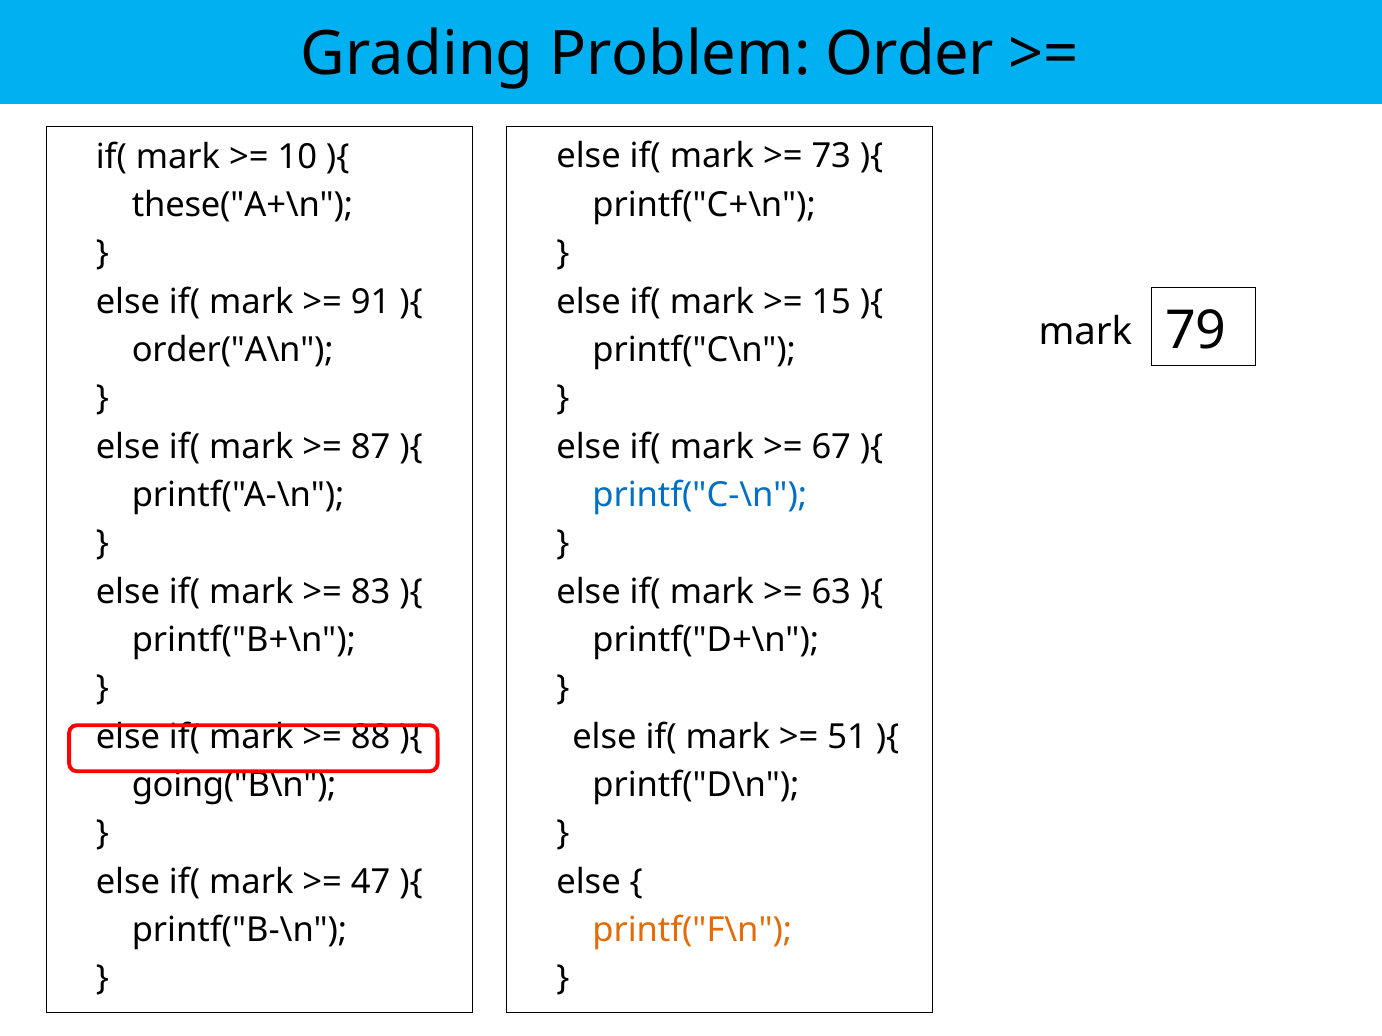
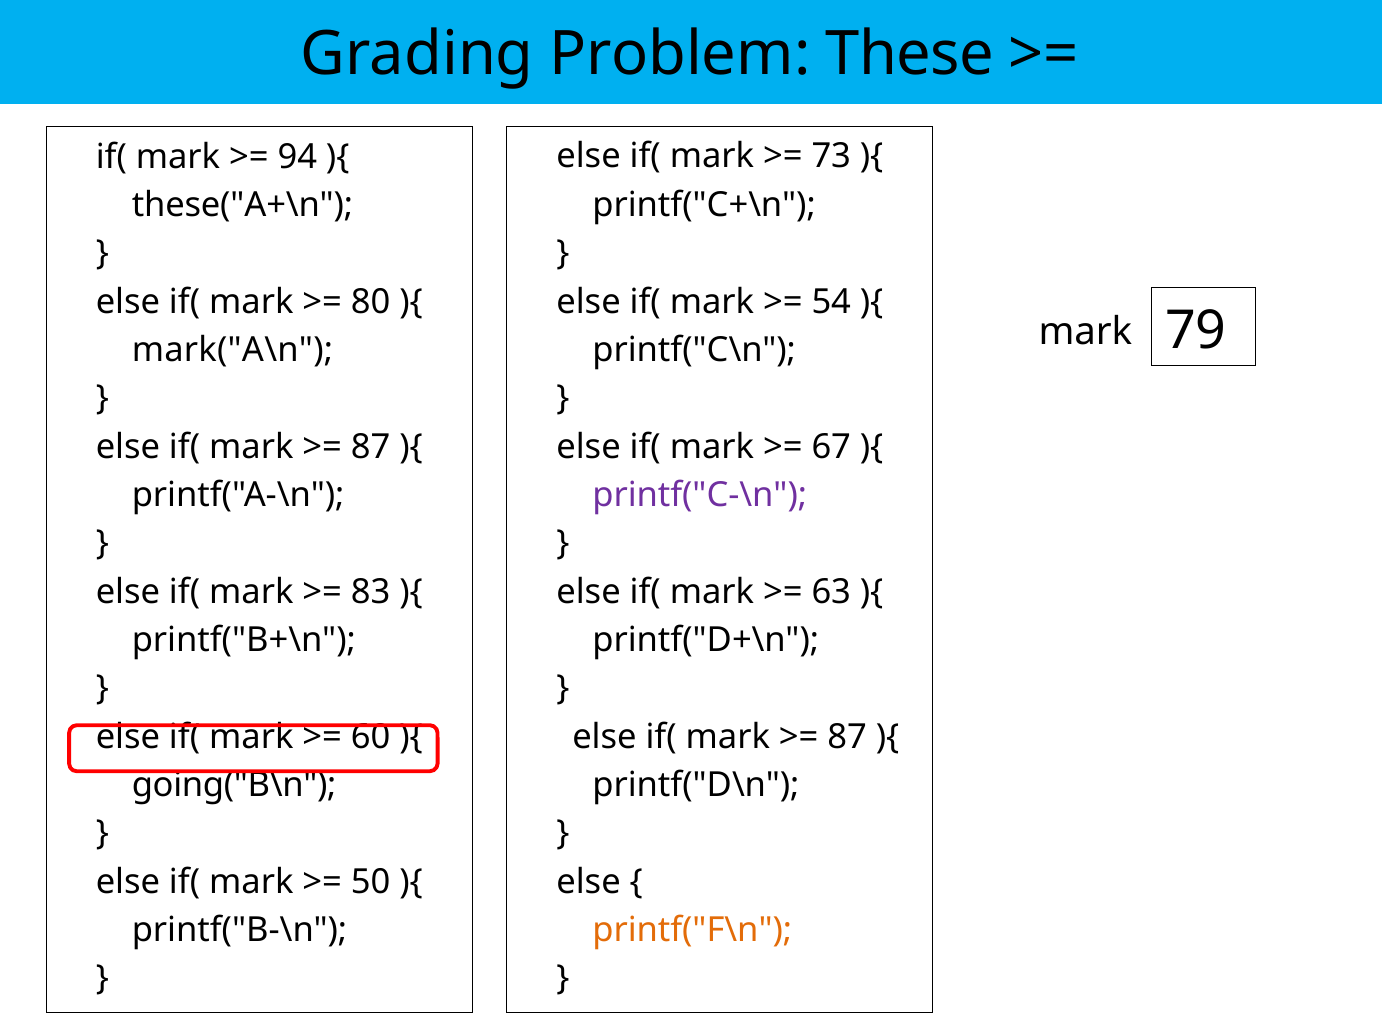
Order: Order -> These (910, 54)
10: 10 -> 94 (297, 157)
91: 91 -> 80 (371, 302)
15: 15 -> 54 (831, 302)
order("A\n: order("A\n -> mark("A\n (232, 350)
printf("C-\n colour: blue -> purple (700, 495)
88: 88 -> 60 (371, 737)
51: 51 -> 87 (847, 737)
47: 47 -> 50 (371, 882)
